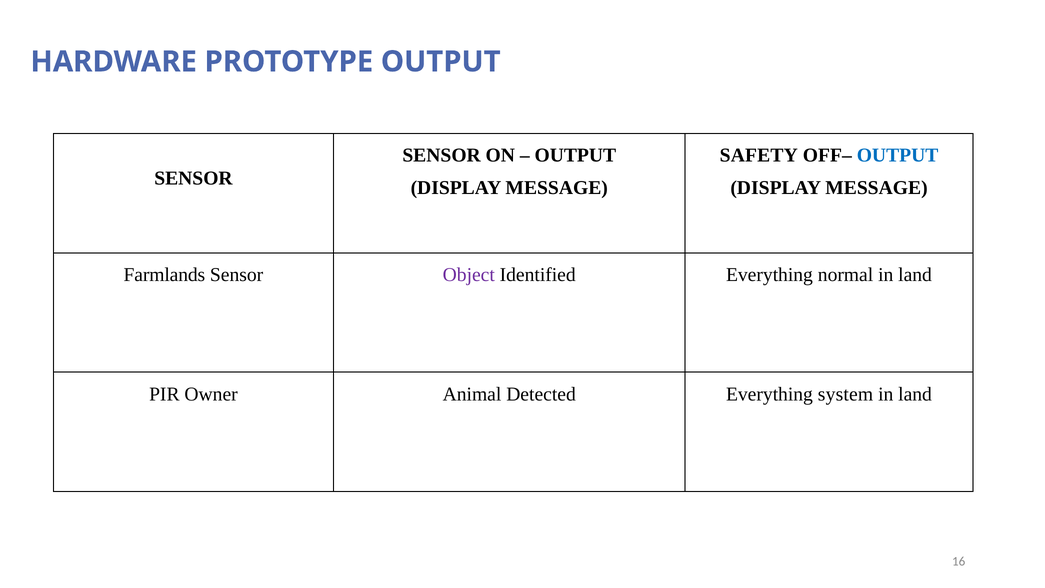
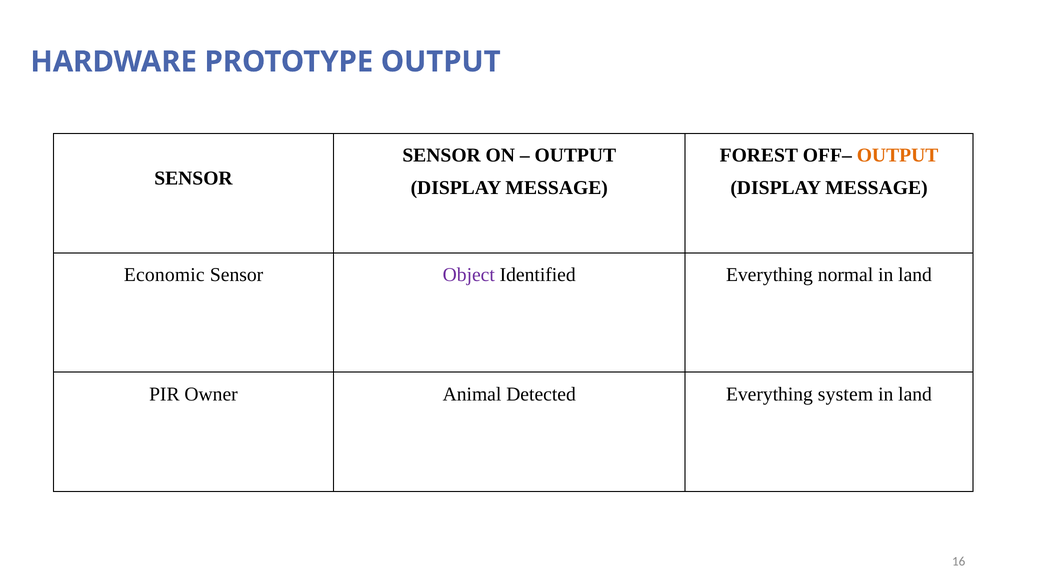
SAFETY: SAFETY -> FOREST (759, 155)
OUTPUT colour: blue -> orange (898, 155)
Farmlands: Farmlands -> Economic (164, 275)
